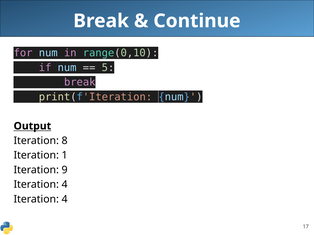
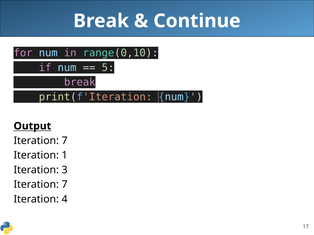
8: 8 -> 7 (65, 141)
9: 9 -> 3 (65, 170)
4: 4 -> 7 (65, 185)
